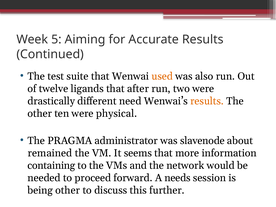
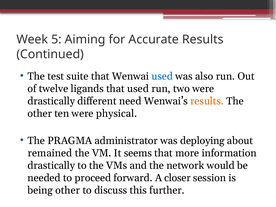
used colour: orange -> blue (162, 76)
that after: after -> used (138, 89)
slavenode: slavenode -> deploying (202, 141)
containing: containing -> drastically (51, 166)
needs: needs -> closer (177, 178)
